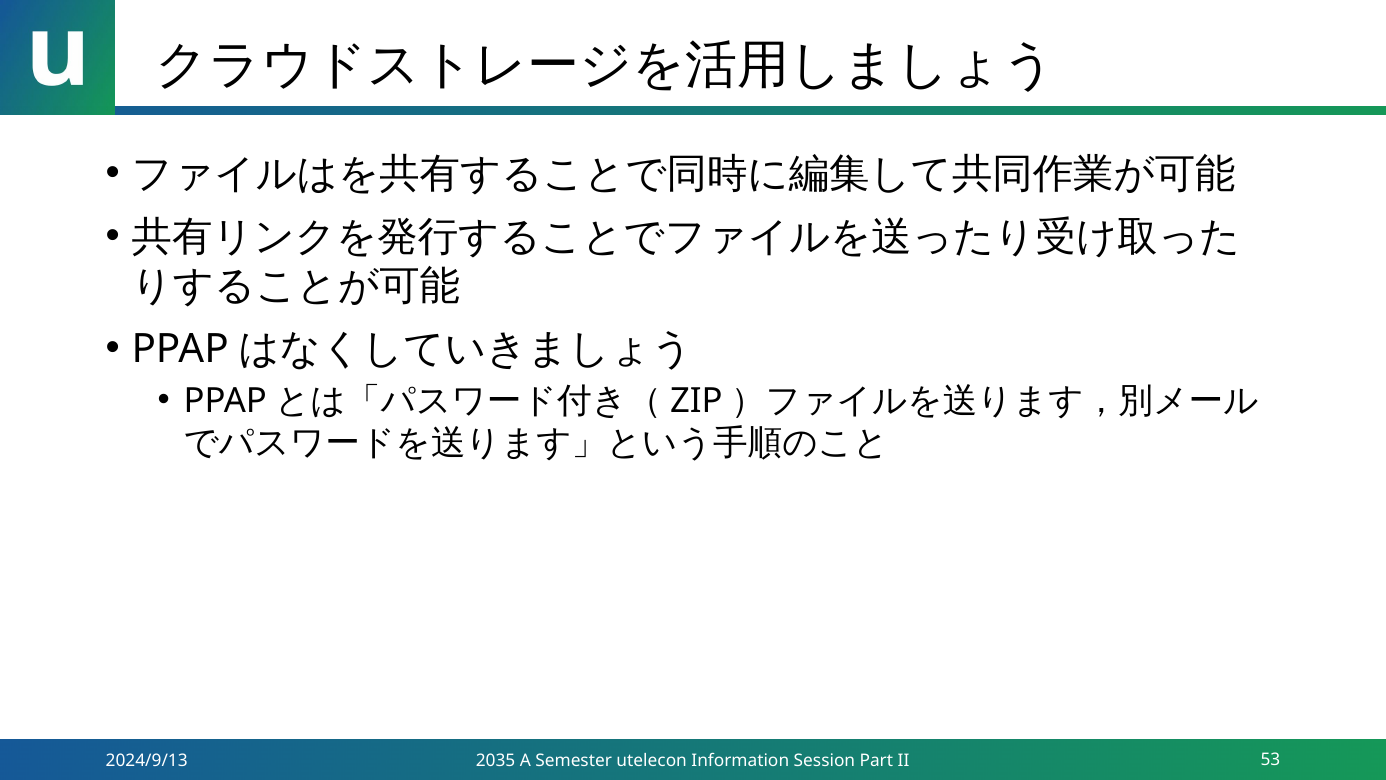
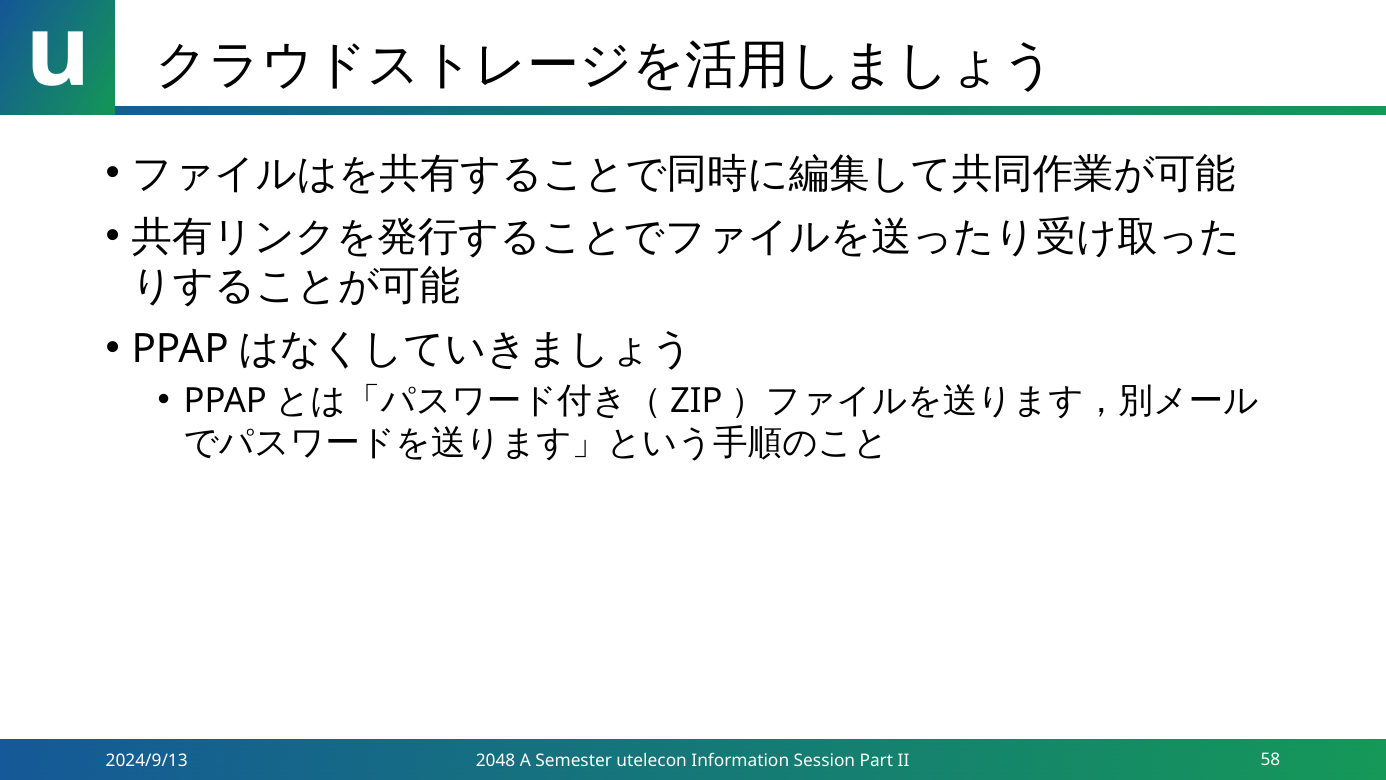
2035: 2035 -> 2048 (496, 760)
53: 53 -> 58 (1270, 759)
